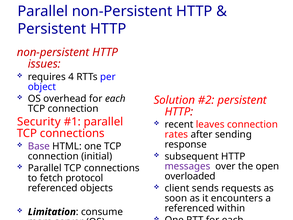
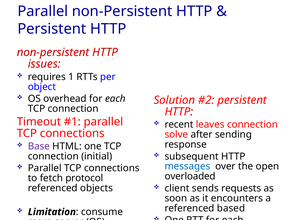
4: 4 -> 1 (71, 77)
Security: Security -> Timeout (39, 122)
rates: rates -> solve (176, 134)
messages colour: purple -> blue (187, 166)
within: within -> based (231, 208)
